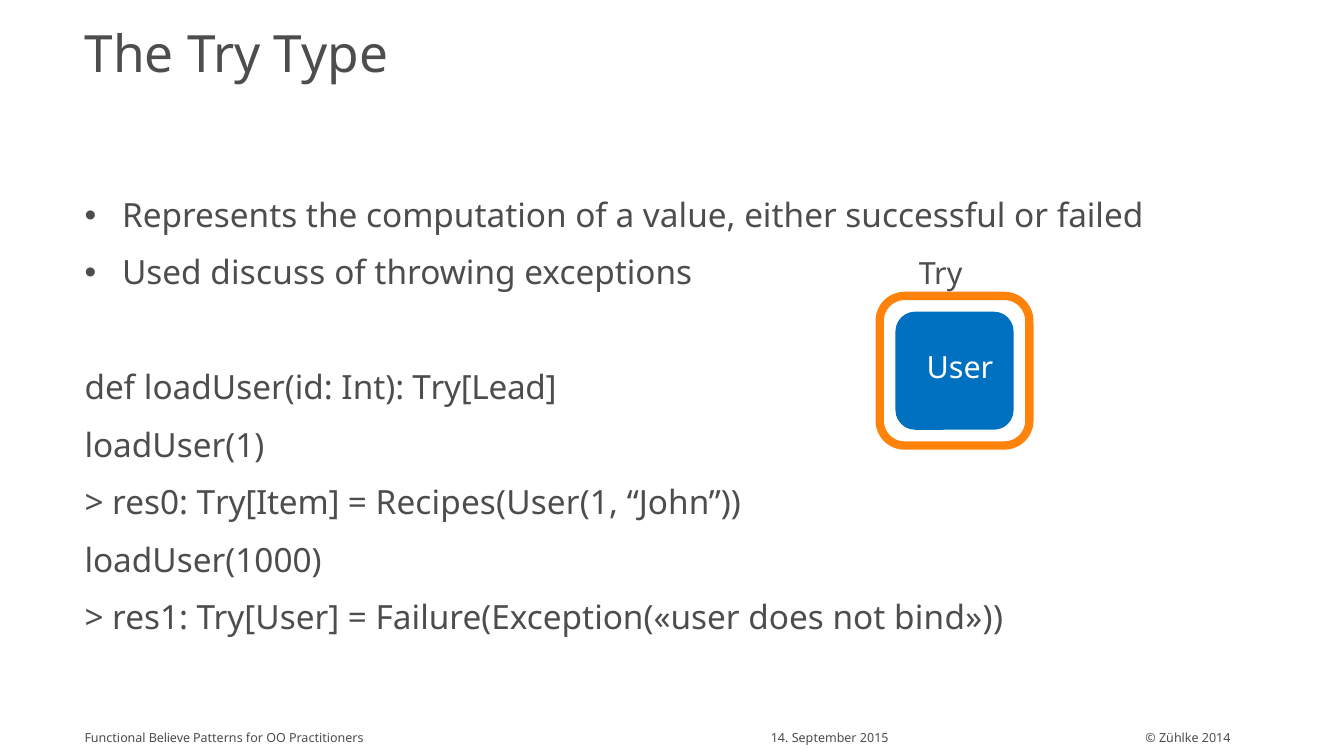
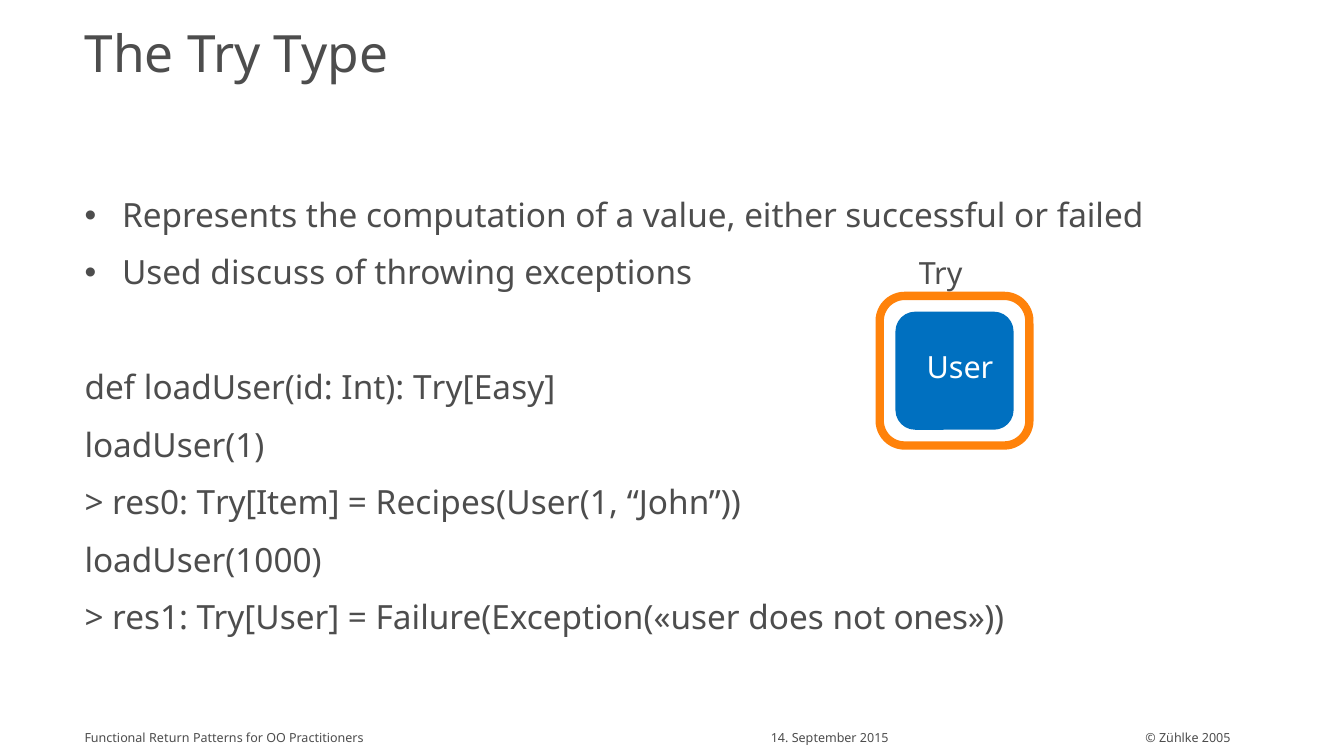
Try[Lead: Try[Lead -> Try[Easy (484, 389)
bind: bind -> ones (949, 619)
Believe: Believe -> Return (169, 739)
2014: 2014 -> 2005 (1216, 739)
